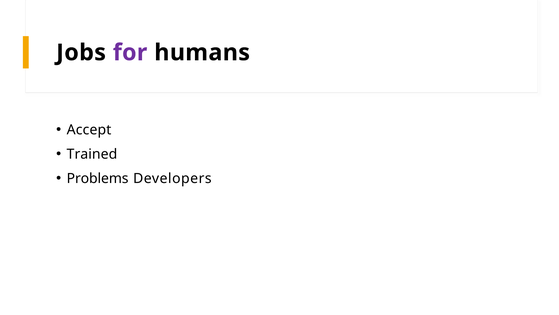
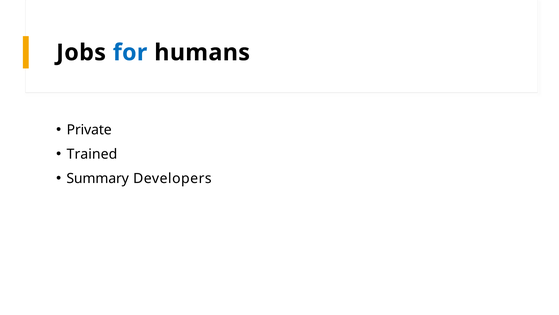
for colour: purple -> blue (130, 52)
Accept: Accept -> Private (89, 130)
Problems: Problems -> Summary (98, 178)
